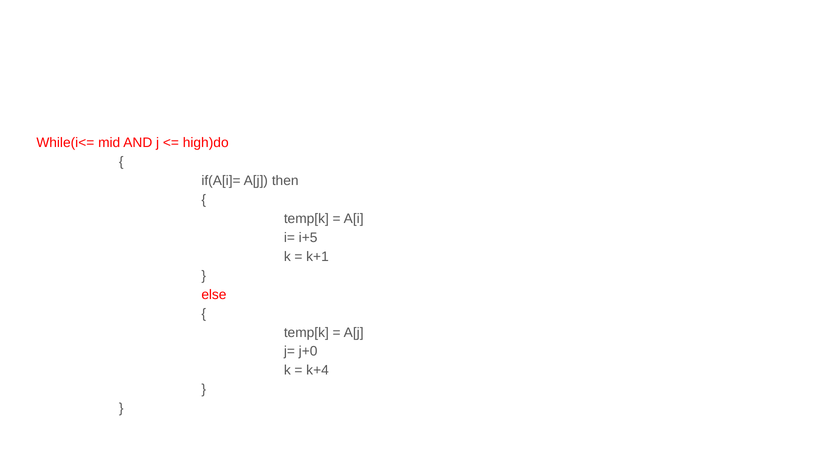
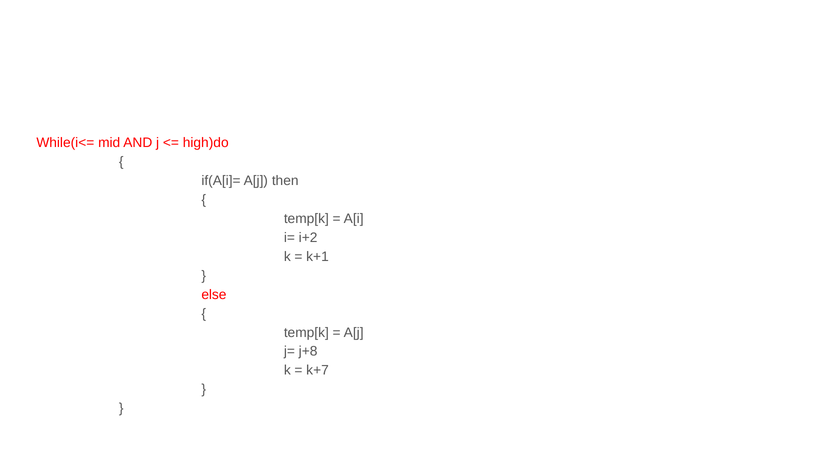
i+5: i+5 -> i+2 (308, 238)
j+0: j+0 -> j+8 (308, 352)
k+4: k+4 -> k+7 (318, 370)
